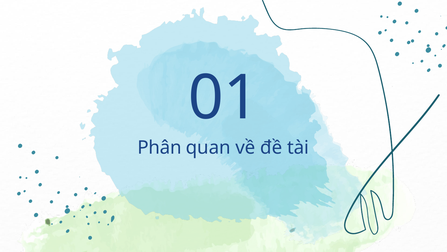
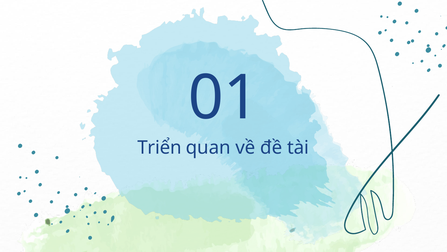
Phân: Phân -> Triển (159, 147)
